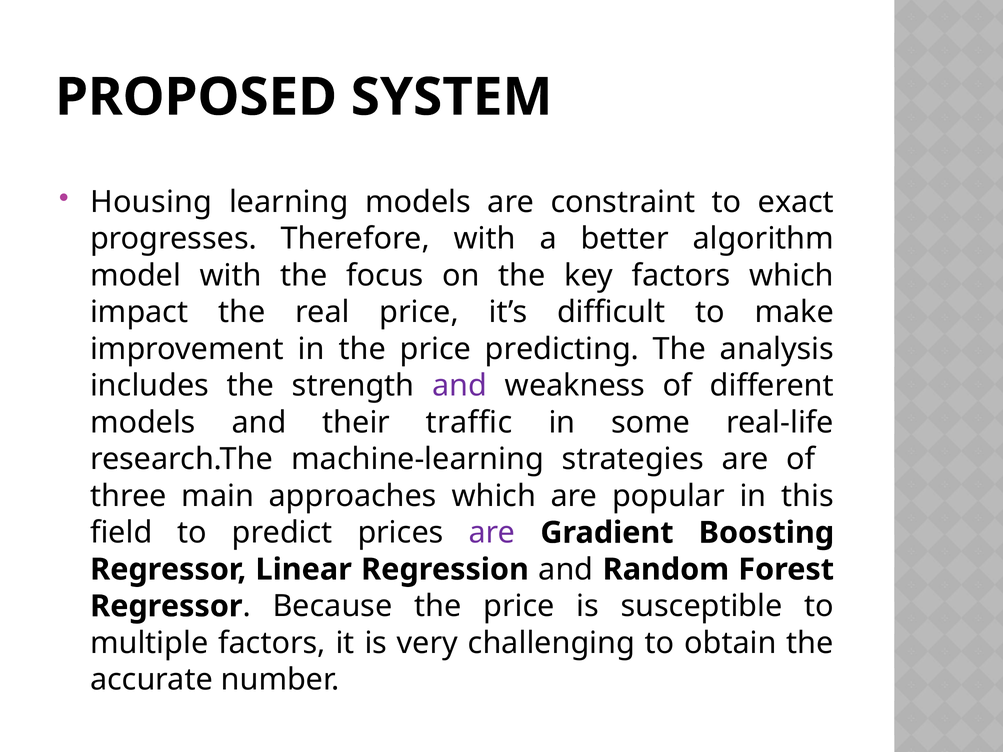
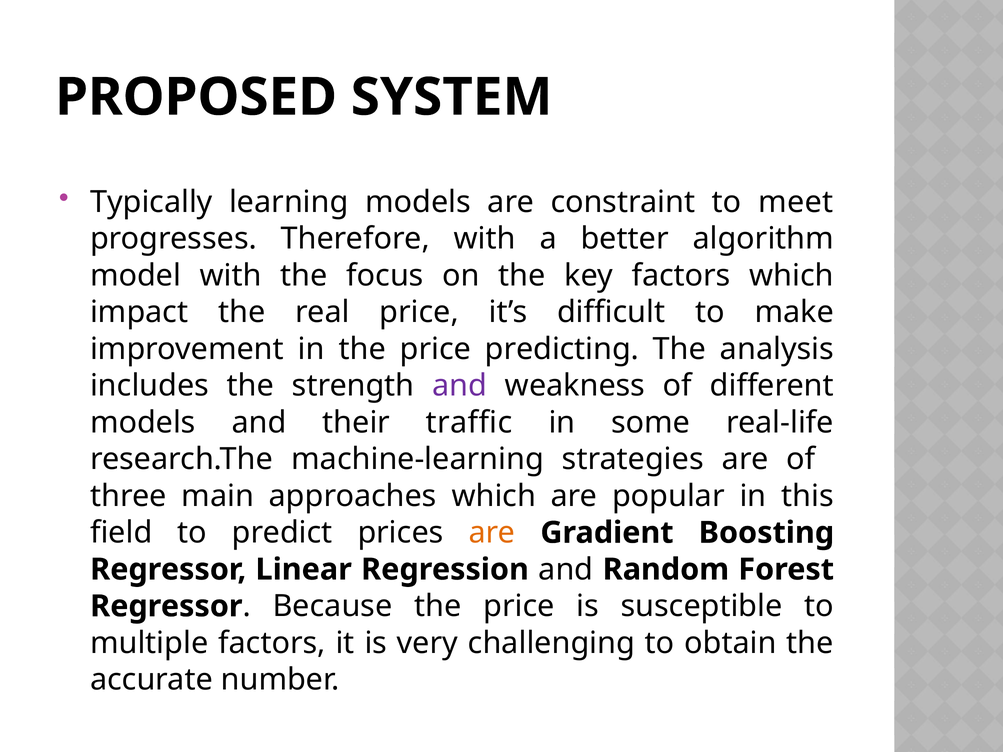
Housing: Housing -> Typically (151, 202)
exact: exact -> meet (796, 202)
are colour: purple -> orange (492, 533)
